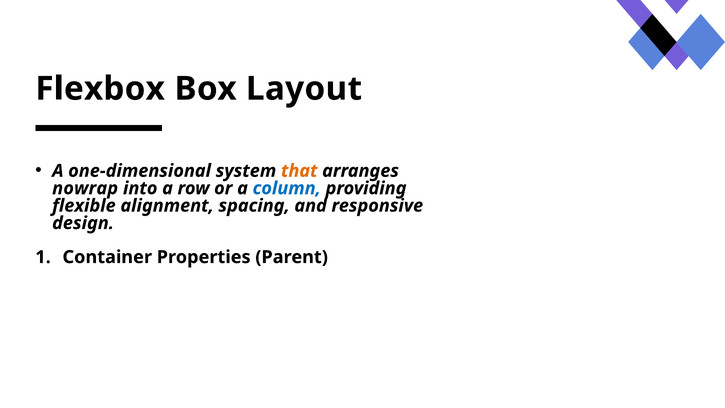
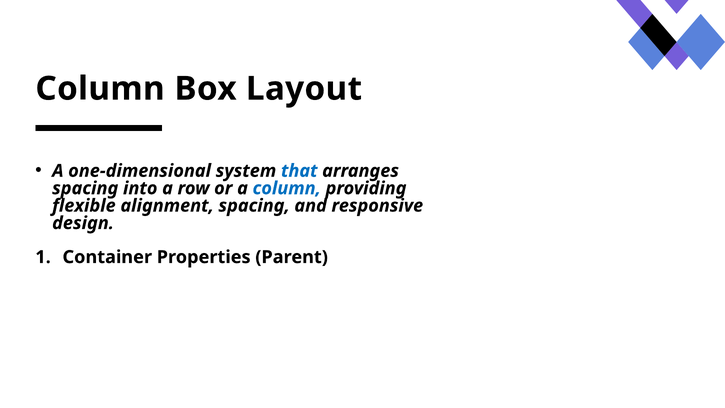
Flexbox: Flexbox -> Column (100, 89)
that colour: orange -> blue (299, 171)
nowrap: nowrap -> spacing (85, 188)
